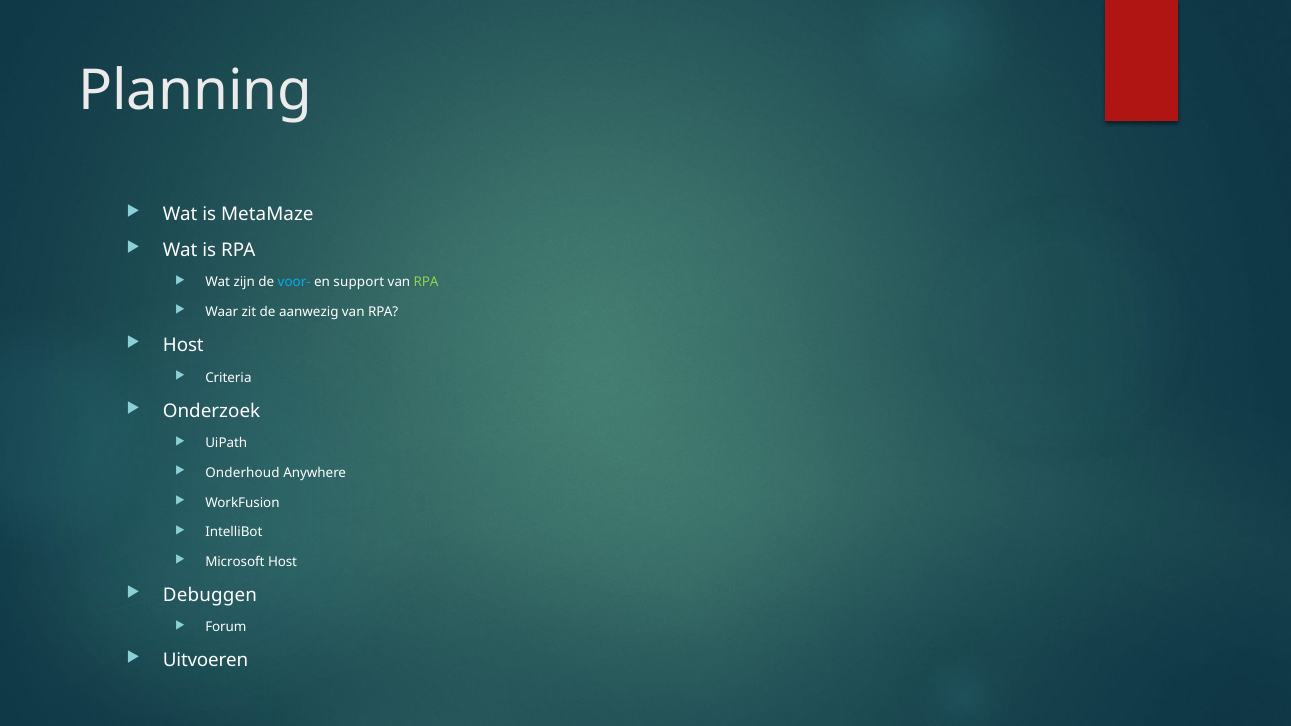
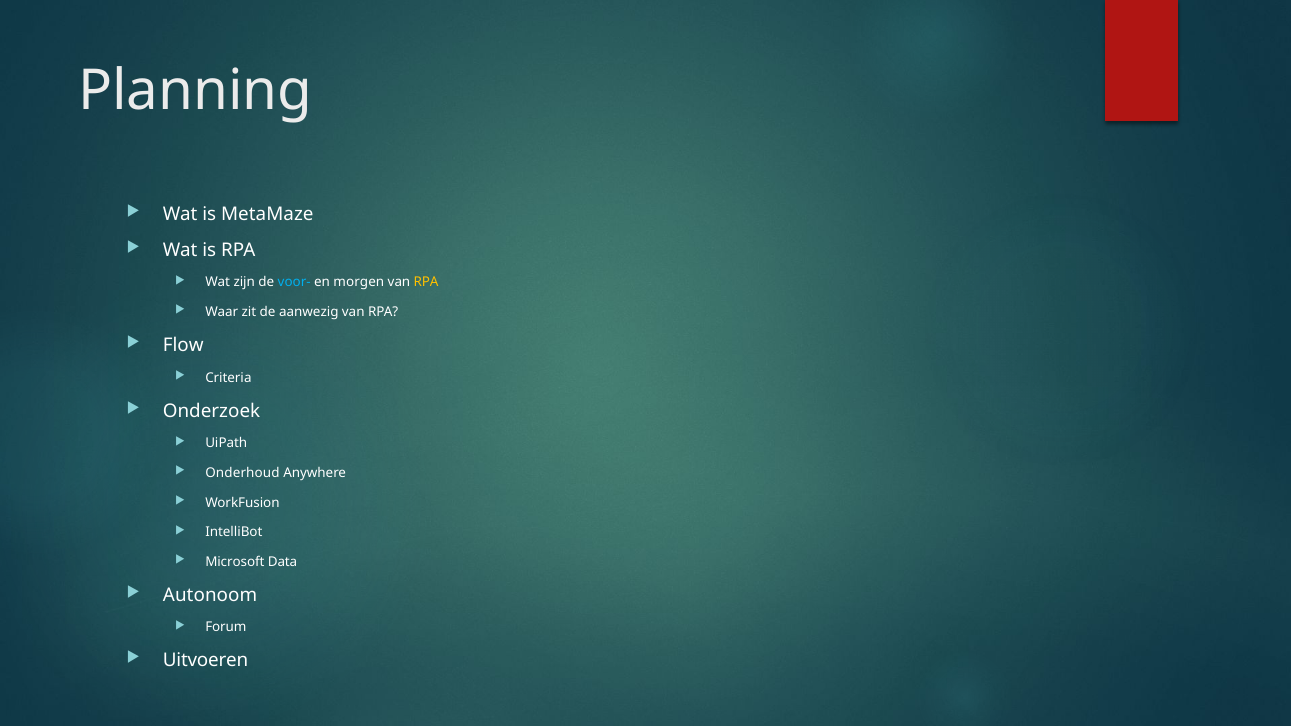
support: support -> morgen (359, 283)
RPA colour: light green -> yellow (426, 283)
Host: Host -> Flow (183, 345)
Microsoft Host: Host -> Data (283, 562)
Debuggen: Debuggen -> Autonoom (210, 595)
